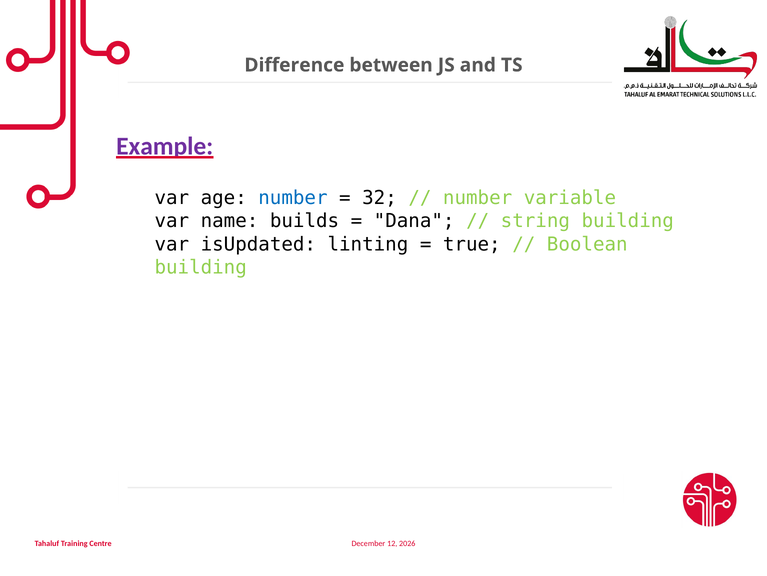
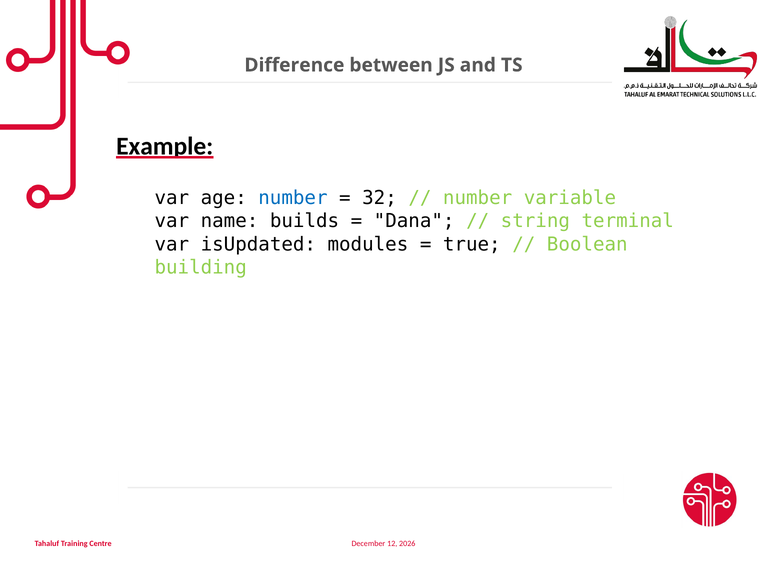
Example colour: purple -> black (165, 146)
string building: building -> terminal (628, 221)
linting: linting -> modules (368, 244)
